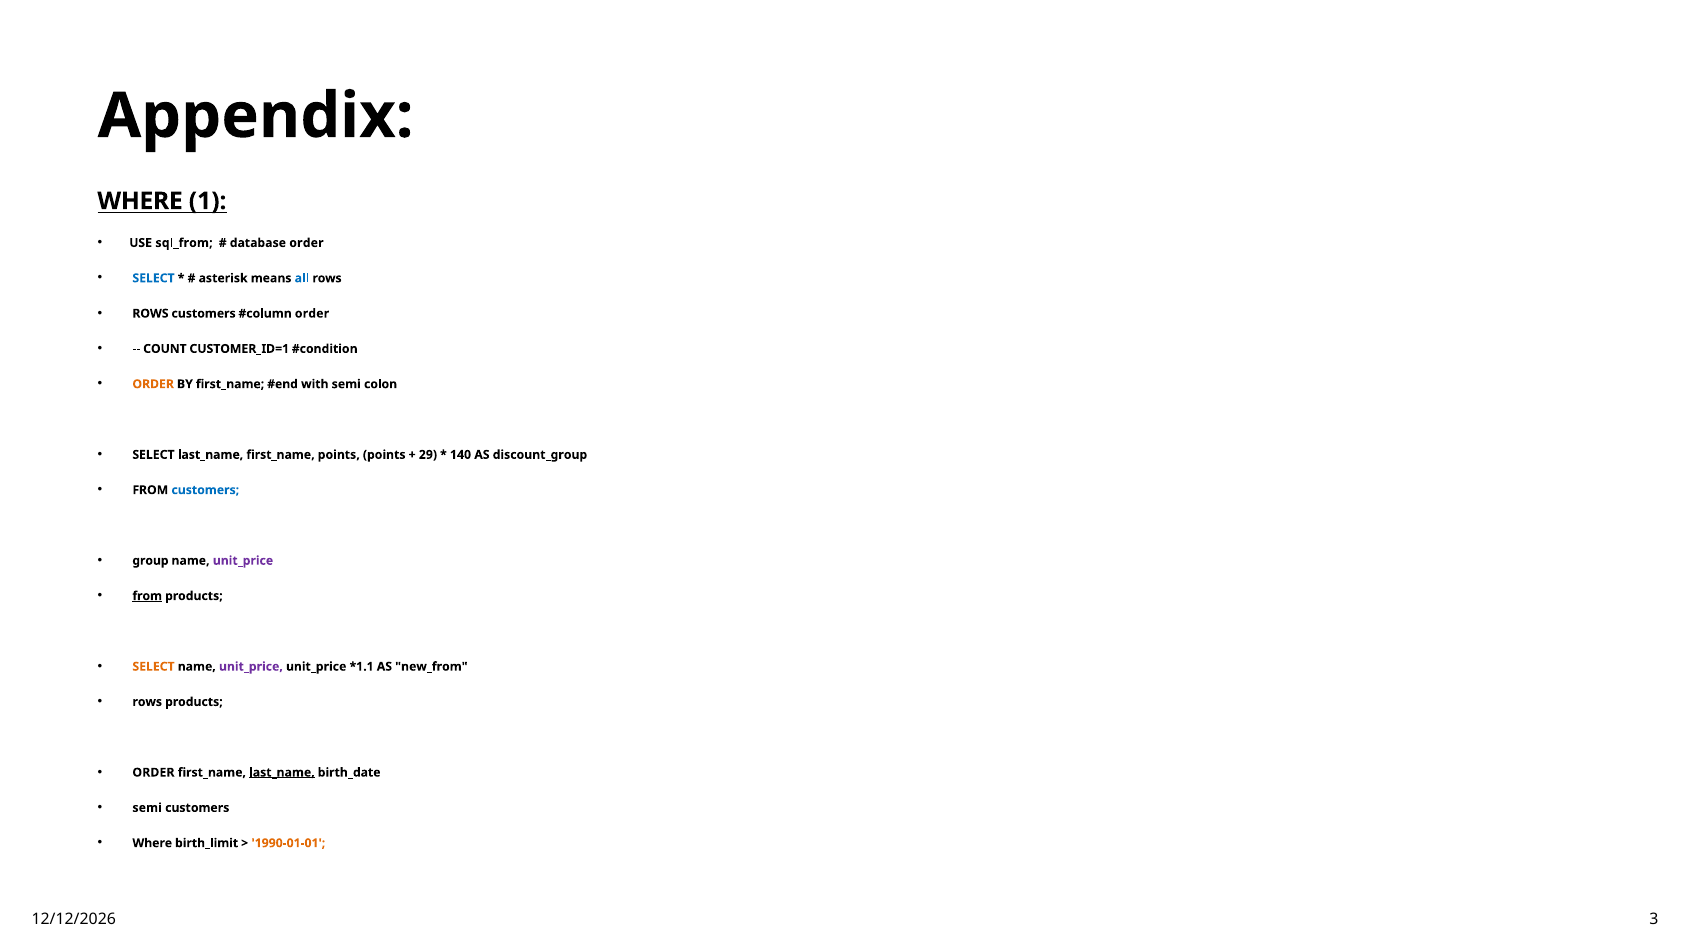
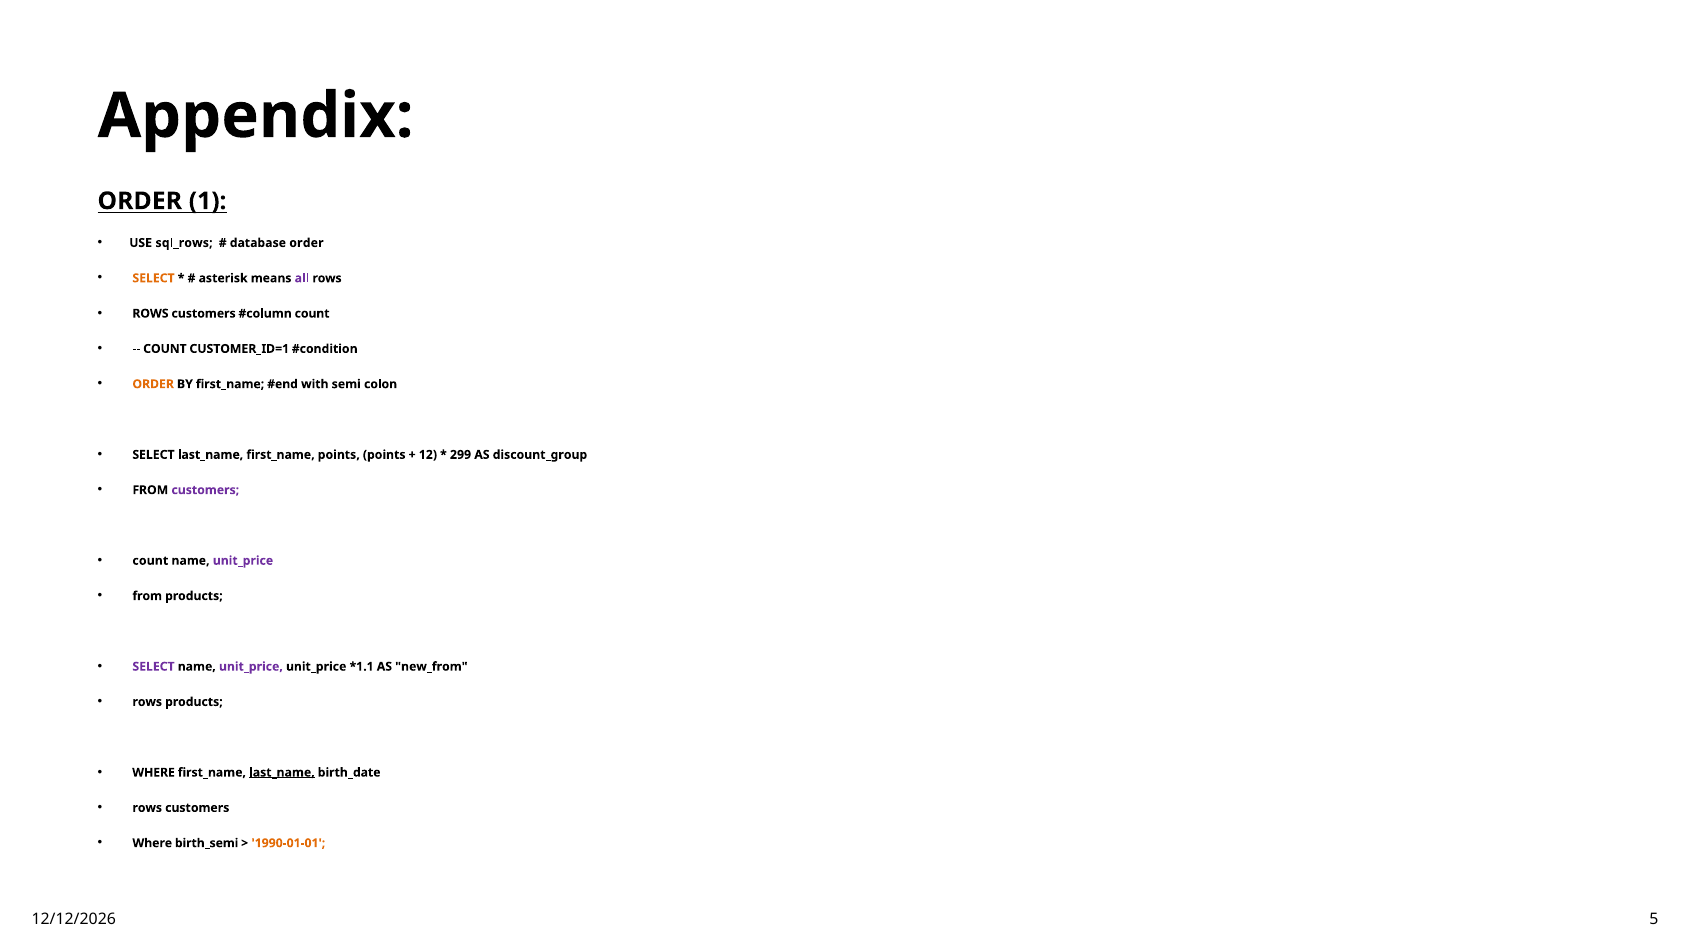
WHERE: WHERE -> ORDER (140, 201)
sql_from: sql_from -> sql_rows (184, 243)
SELECT colour: blue -> orange (154, 278)
all colour: blue -> purple (302, 278)
order: order -> count (312, 314)
29: 29 -> 12 (428, 455)
140: 140 -> 299 (461, 455)
customers colour: blue -> purple (205, 490)
group: group -> count (150, 561)
from underline: present -> none (147, 596)
SELECT colour: orange -> purple (154, 667)
ORDER: ORDER -> WHERE (154, 773)
semi: semi -> rows (147, 808)
birth_limit: birth_limit -> birth_semi (207, 843)
3: 3 -> 5 (1654, 919)
